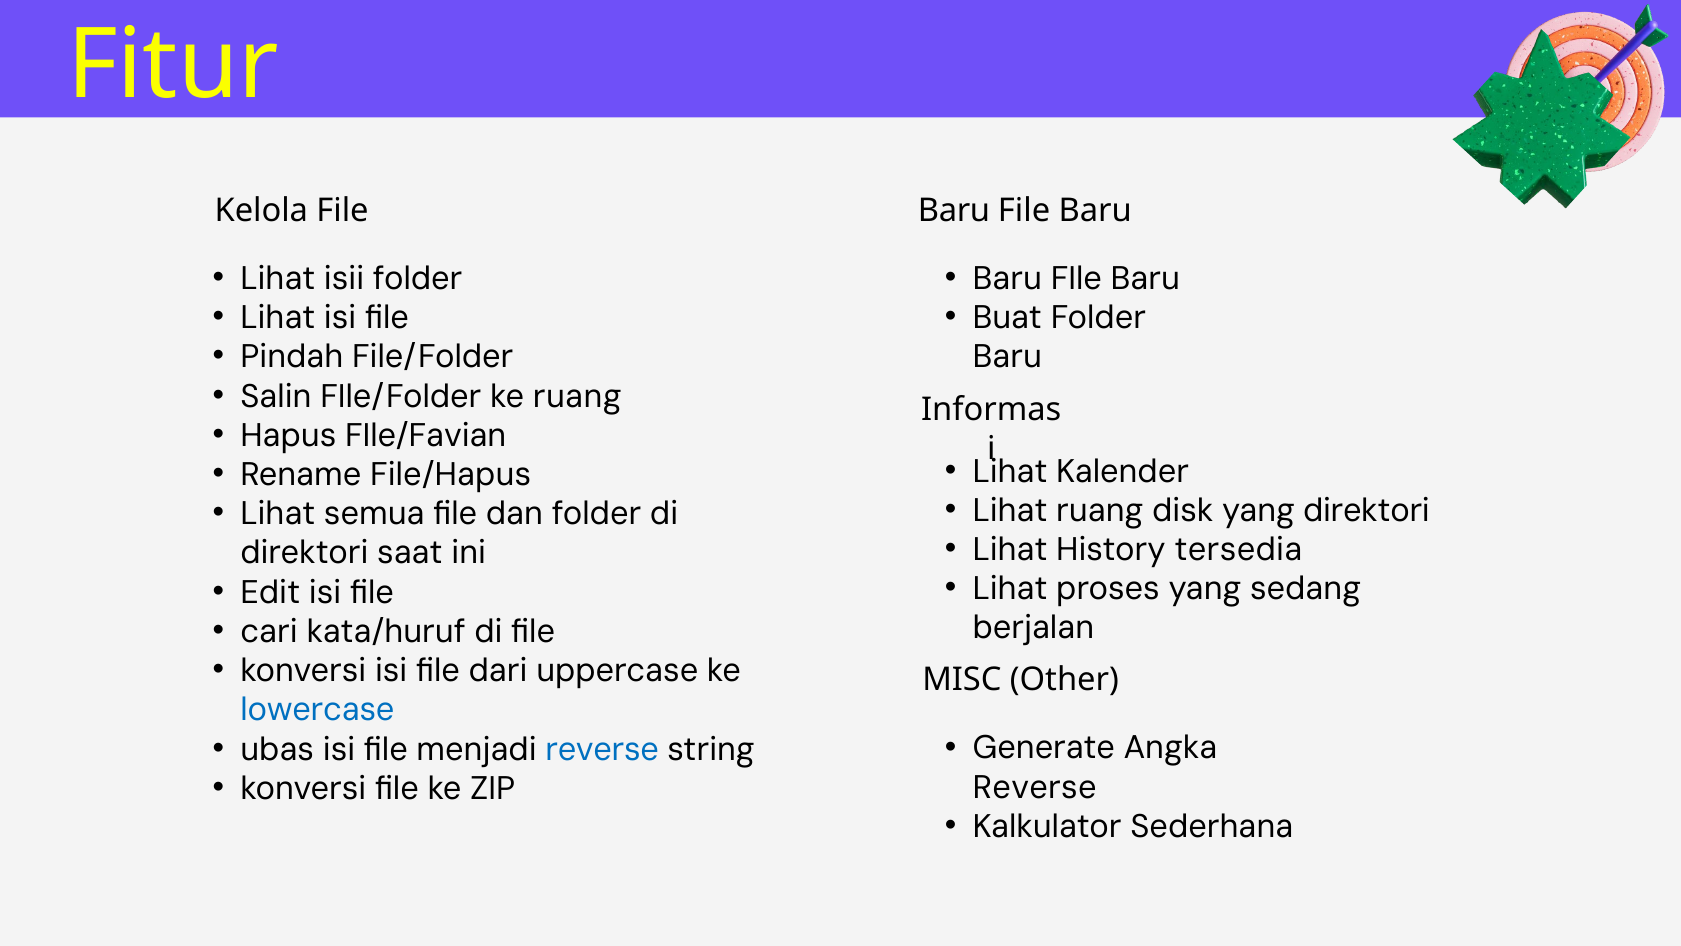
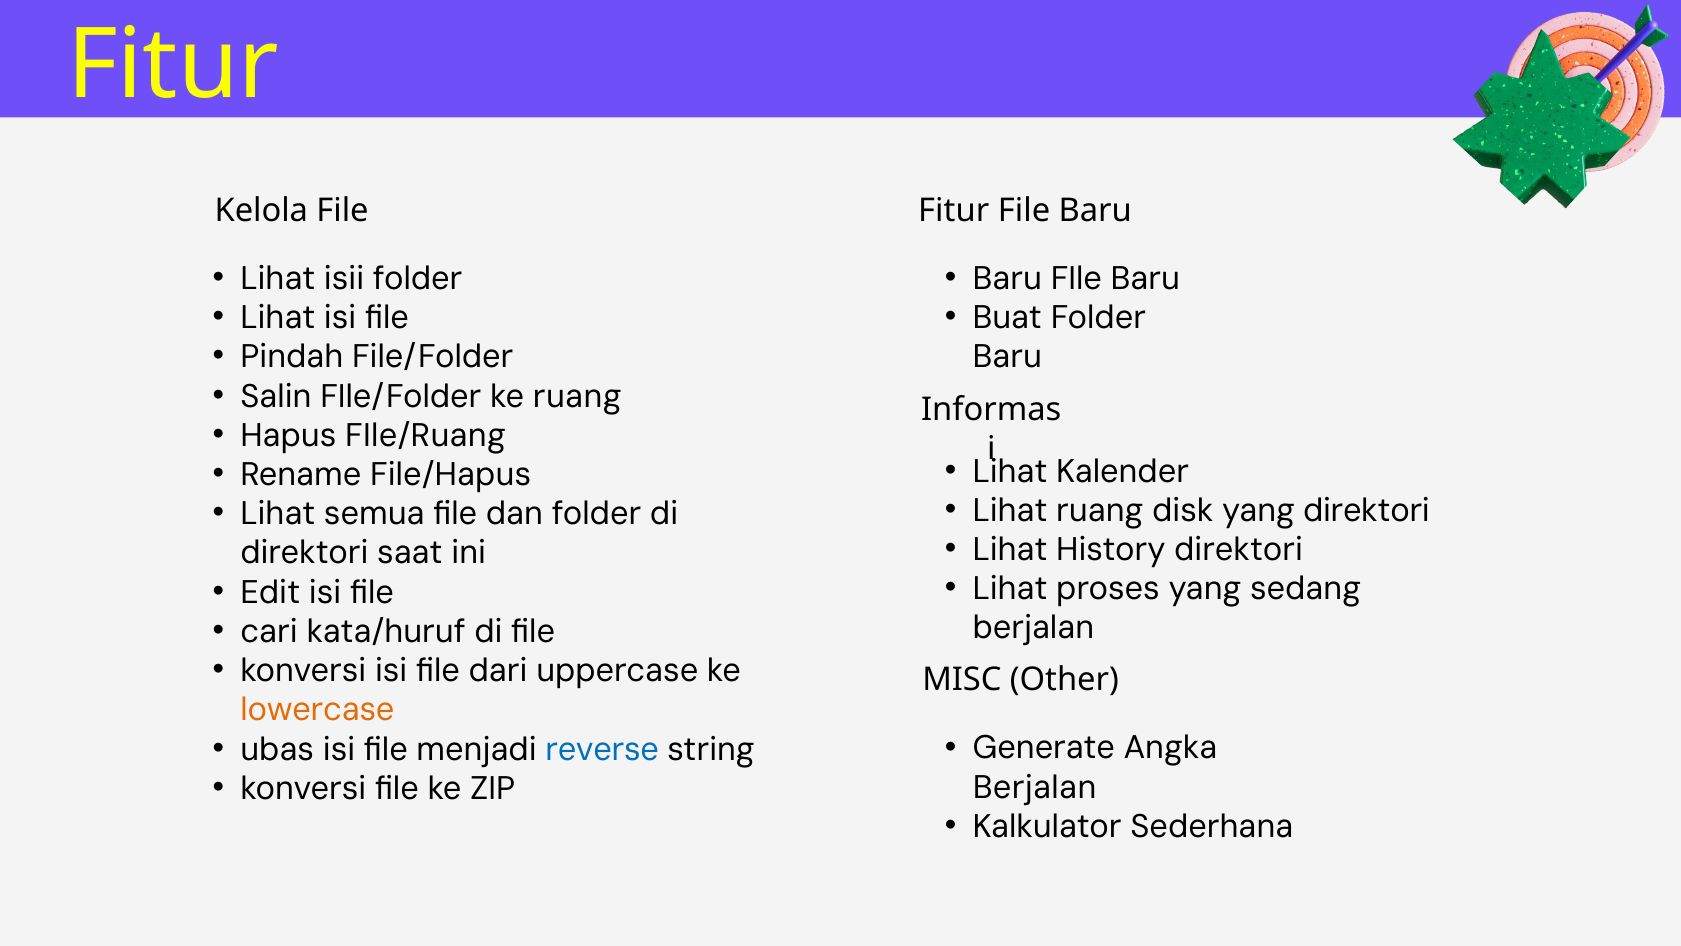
Baru: Baru -> Fitur (954, 210)
FIle/Favian: FIle/Favian -> FIle/Ruang (426, 435)
History tersedia: tersedia -> direktori (1239, 549)
lowercase colour: blue -> orange (317, 710)
Reverse: Reverse -> Berjalan (1035, 787)
